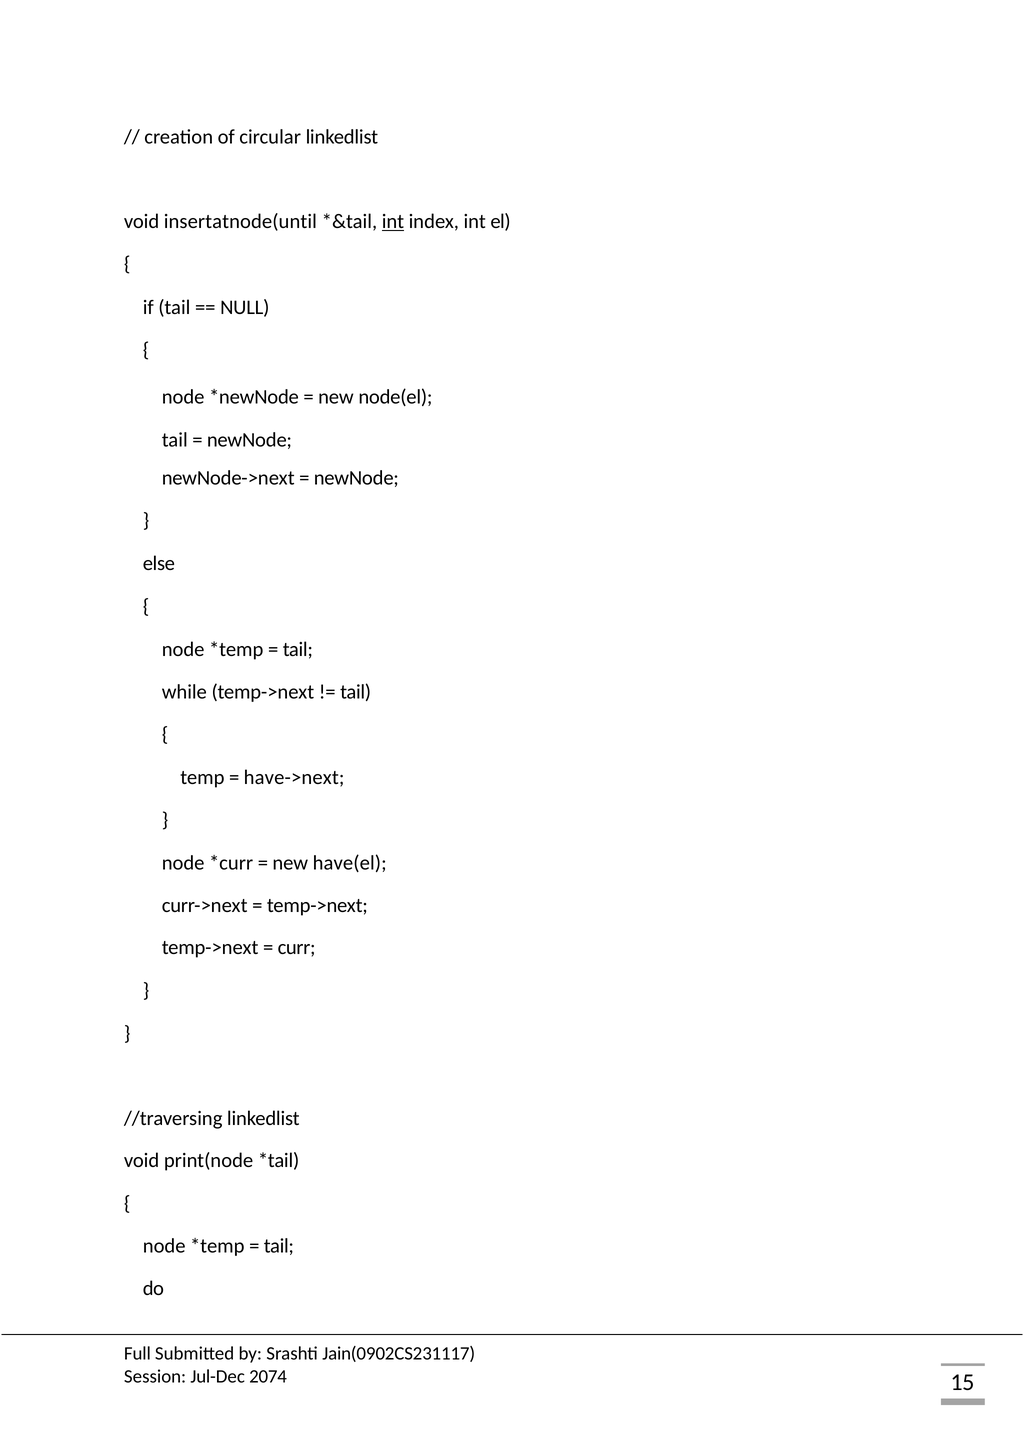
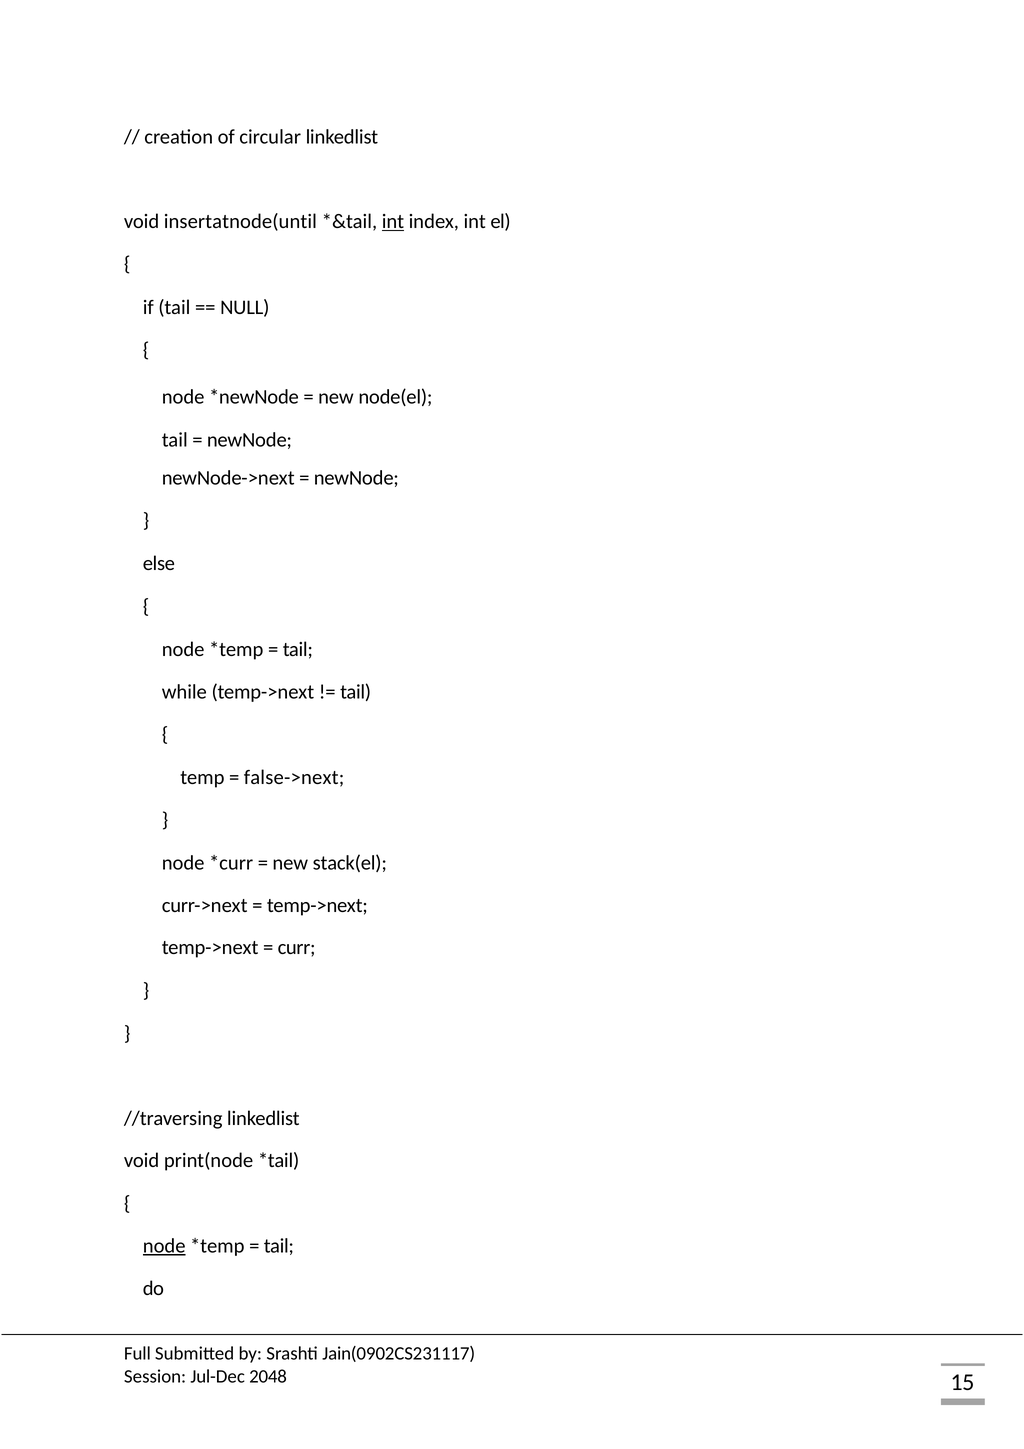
have->next: have->next -> false->next (294, 778)
have(el: have(el -> stack(el (350, 863)
node underline: none -> present (164, 1246)
2074: 2074 -> 2048 (268, 1377)
